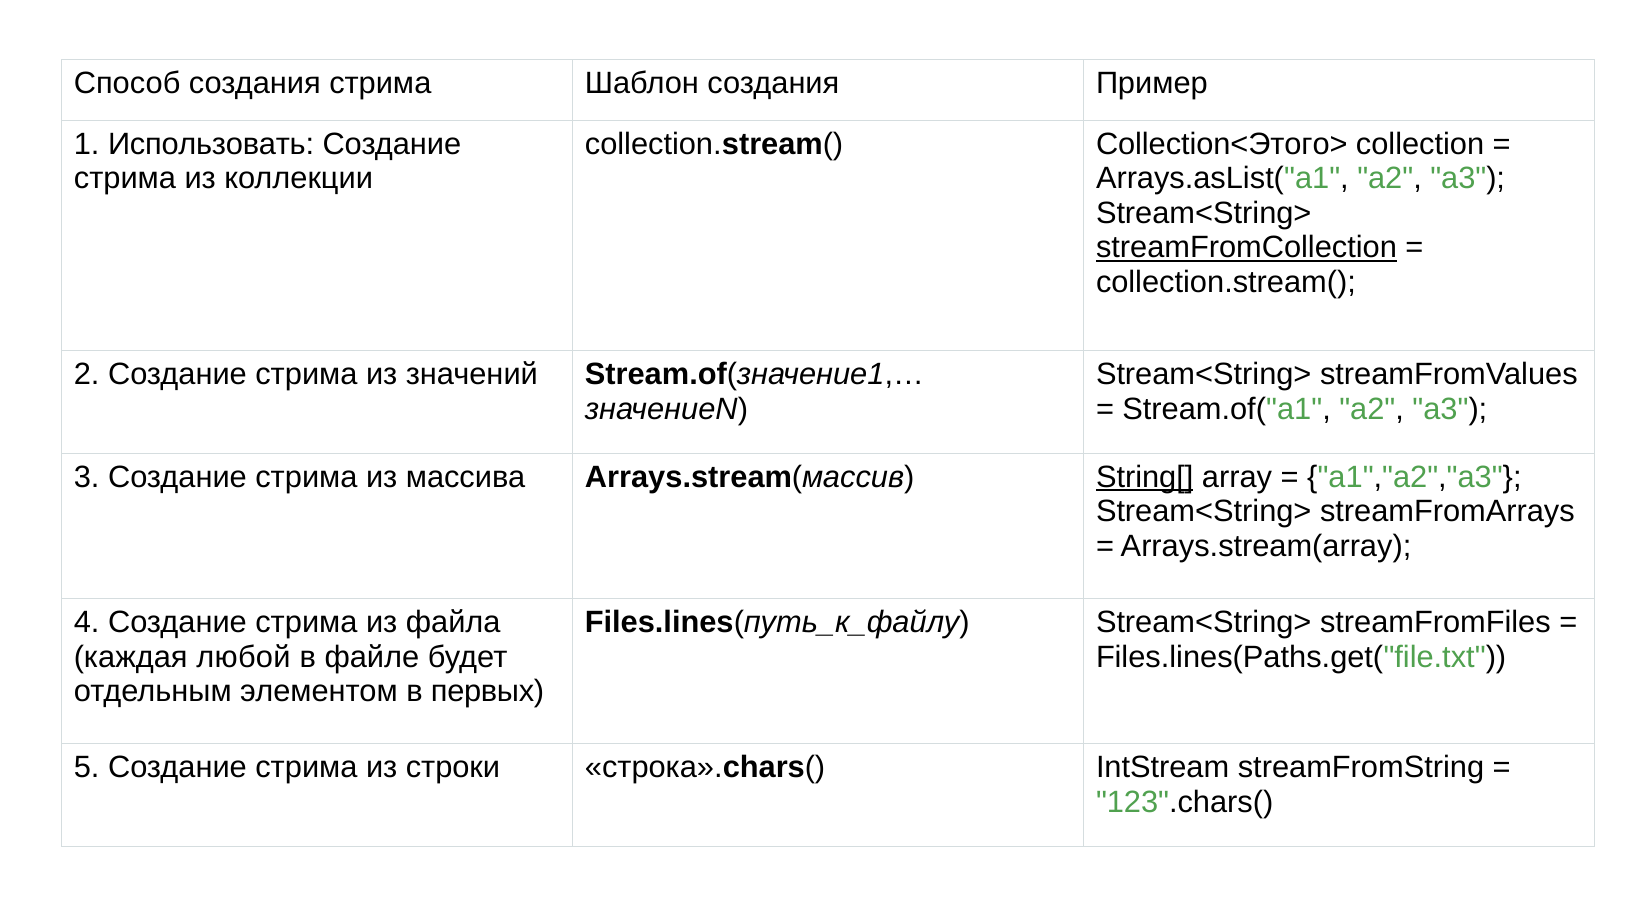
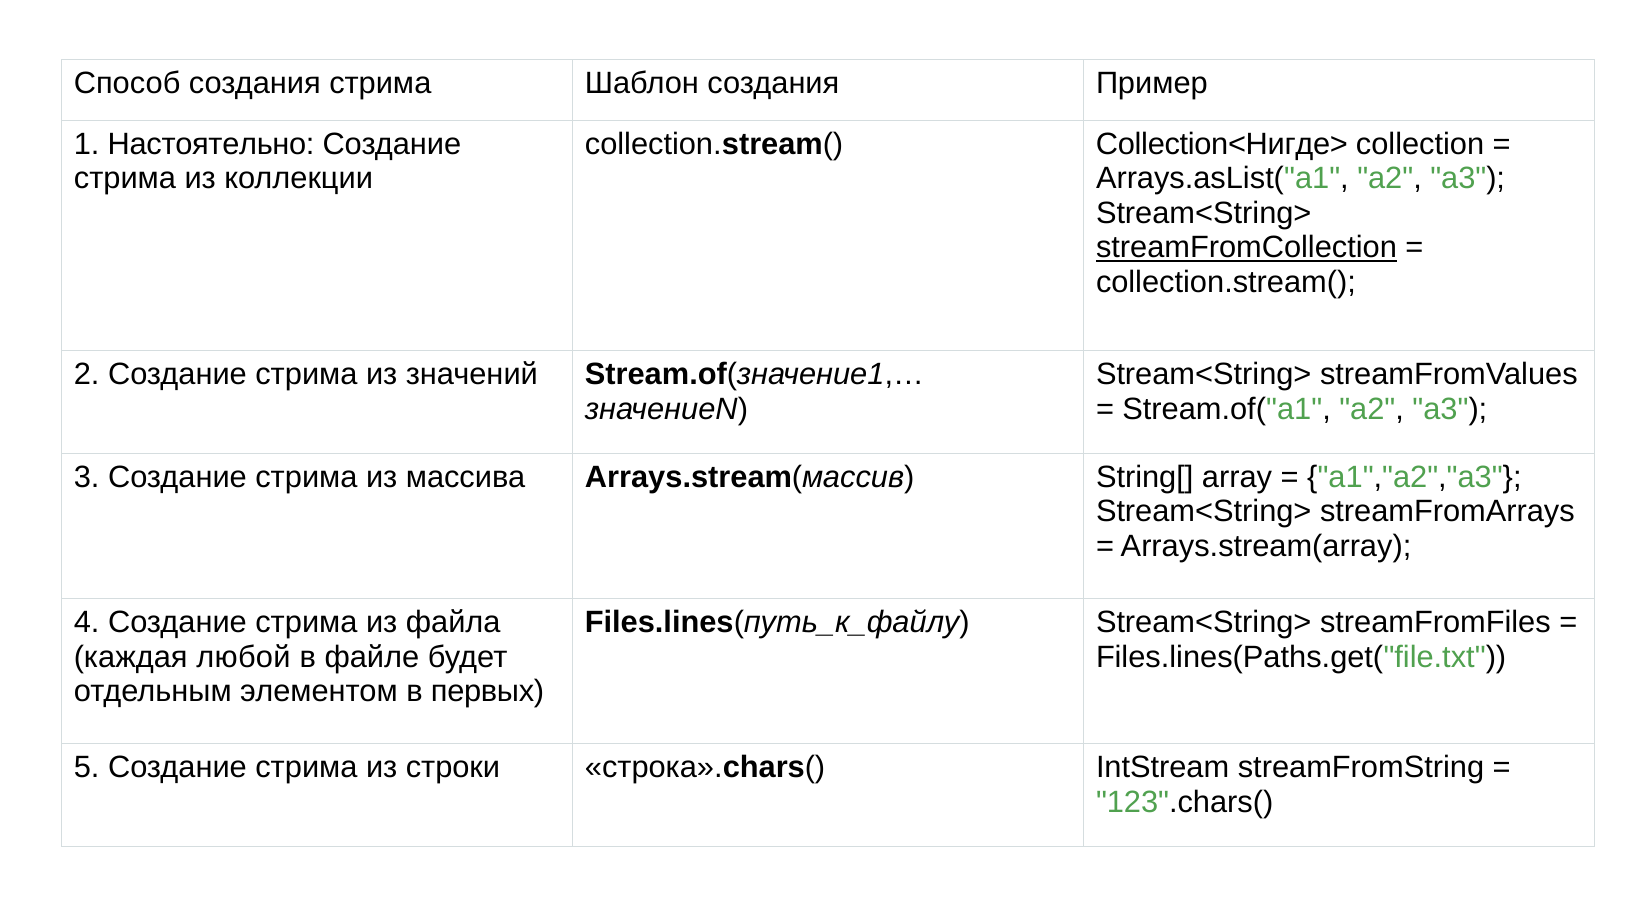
Использовать: Использовать -> Настоятельно (211, 144)
Collection<Этого>: Collection<Этого> -> Collection<Нигде> (1222, 144)
String[ underline: present -> none (1145, 477)
